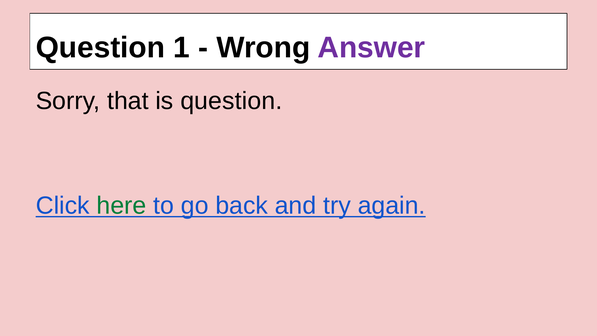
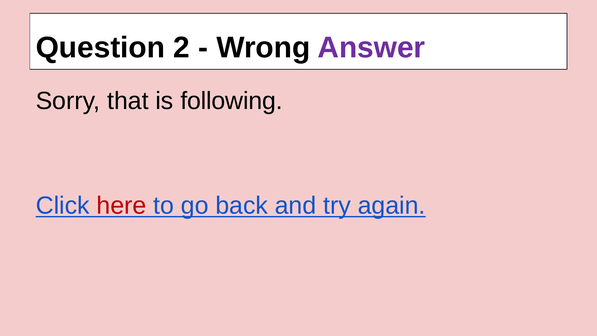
1: 1 -> 2 (182, 48)
is question: question -> following (232, 101)
here colour: green -> red (121, 205)
